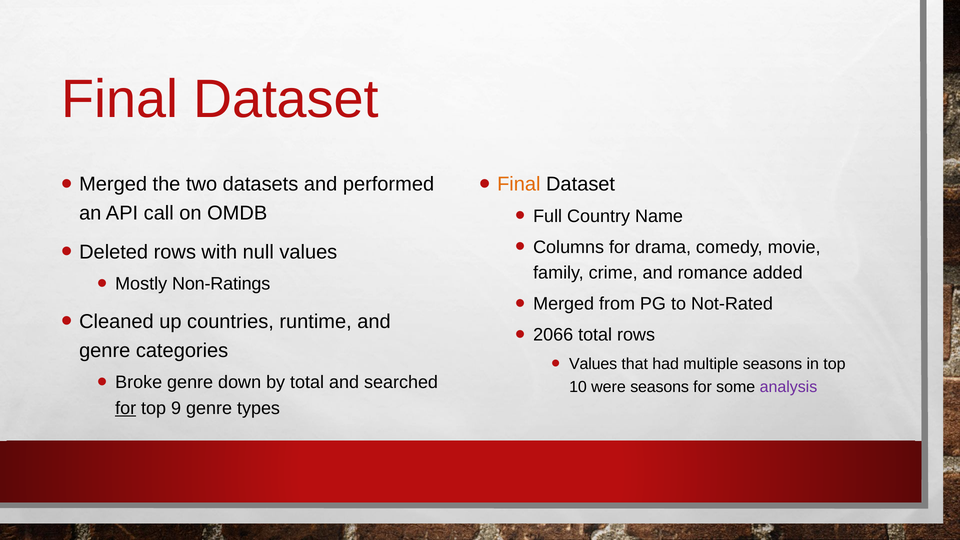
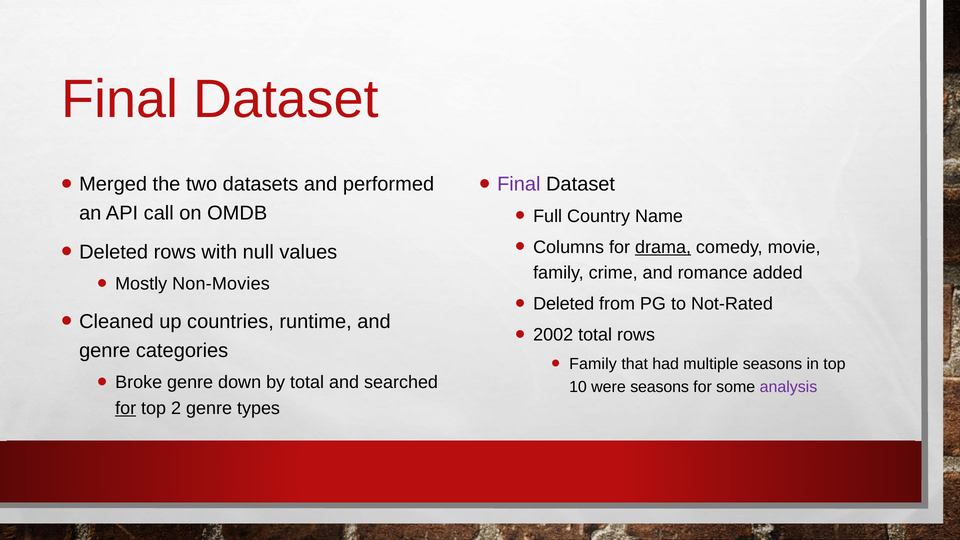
Final colour: orange -> purple (519, 184)
drama underline: none -> present (663, 247)
Non-Ratings: Non-Ratings -> Non-Movies (221, 284)
Merged: Merged -> Deleted (564, 304)
2066: 2066 -> 2002 (553, 335)
Values: Values -> Family (593, 364)
9: 9 -> 2 (176, 408)
